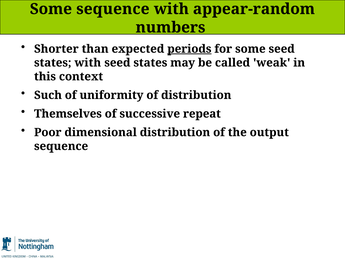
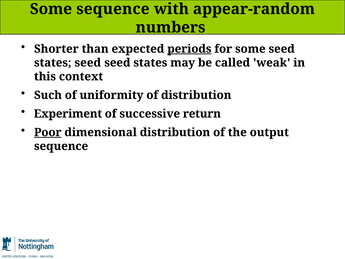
states with: with -> seed (88, 63)
Themselves: Themselves -> Experiment (68, 114)
repeat: repeat -> return (202, 114)
Poor underline: none -> present (48, 132)
